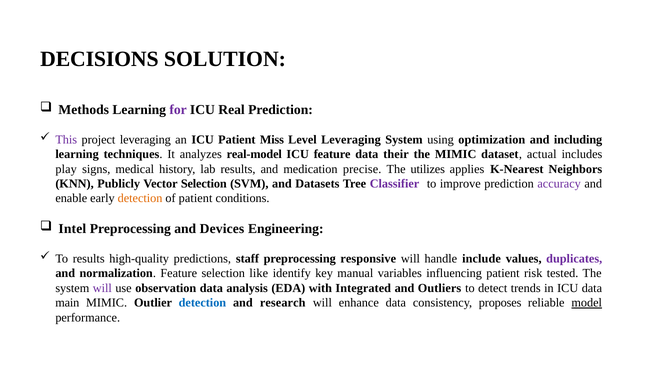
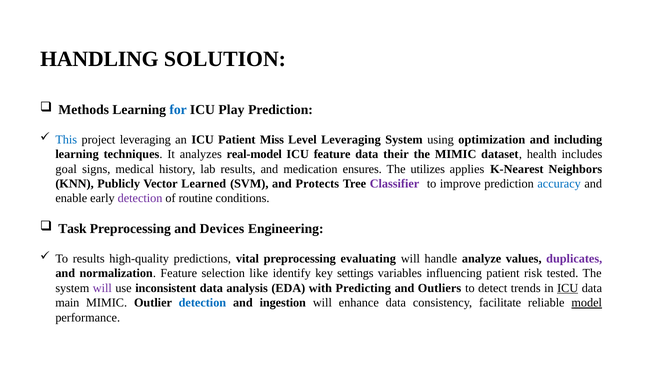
DECISIONS: DECISIONS -> HANDLING (99, 59)
for colour: purple -> blue (178, 110)
Real: Real -> Play (231, 110)
This colour: purple -> blue (66, 140)
actual: actual -> health (542, 154)
play: play -> goal (66, 169)
precise: precise -> ensures (362, 169)
Vector Selection: Selection -> Learned (204, 184)
Datasets: Datasets -> Protects (317, 184)
accuracy colour: purple -> blue (559, 184)
detection colour: orange -> purple (140, 198)
of patient: patient -> routine (196, 198)
Intel: Intel -> Task (72, 229)
staff: staff -> vital (247, 259)
responsive: responsive -> evaluating (368, 259)
include: include -> analyze (482, 259)
manual: manual -> settings (355, 273)
observation: observation -> inconsistent (166, 288)
Integrated: Integrated -> Predicting (363, 288)
ICU underline: none -> present (568, 288)
research: research -> ingestion (283, 303)
proposes: proposes -> facilitate (500, 303)
